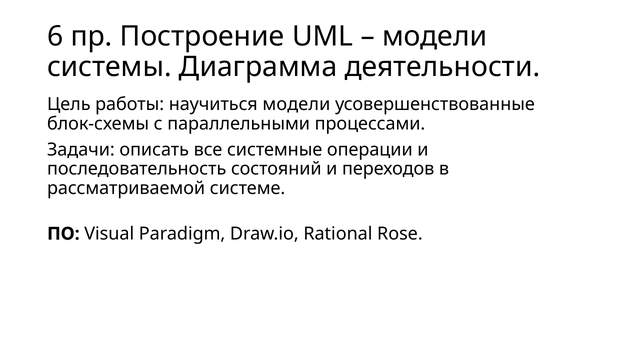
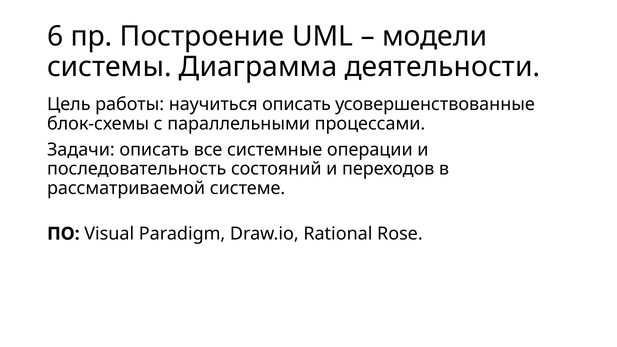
научиться модели: модели -> описать (297, 104)
